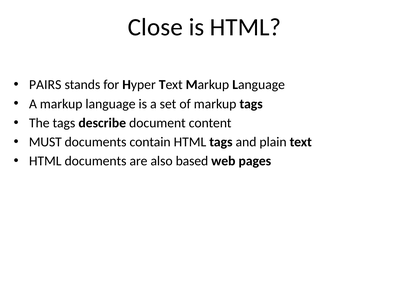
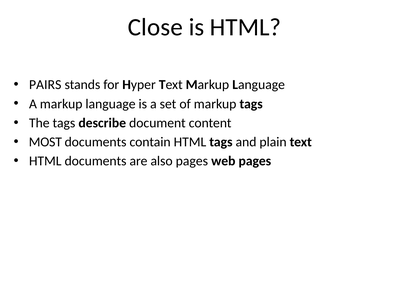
MUST: MUST -> MOST (45, 142)
also based: based -> pages (192, 161)
